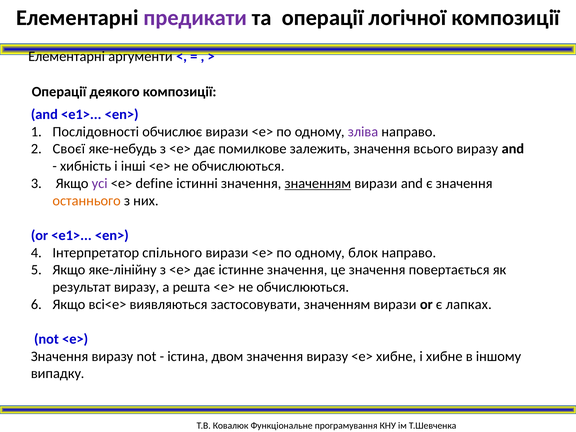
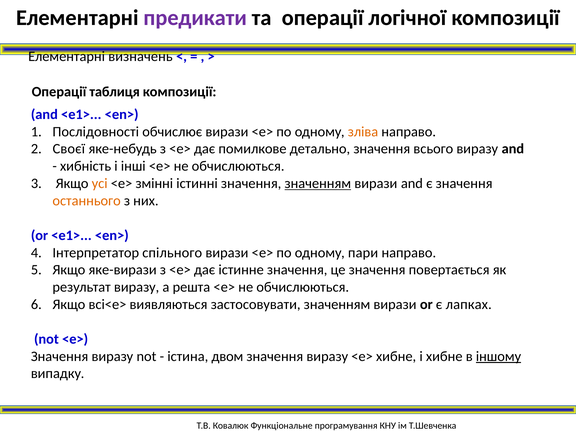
аргументи: аргументи -> визначень (140, 56)
деякого: деякого -> таблиця (115, 92)
зліва colour: purple -> orange (363, 132)
залежить: залежить -> детально (320, 149)
усі colour: purple -> orange (100, 183)
define: define -> змінні (154, 183)
блок: блок -> пари (363, 253)
яке-лінійну: яке-лінійну -> яке-вирази (123, 270)
іншому underline: none -> present (498, 356)
